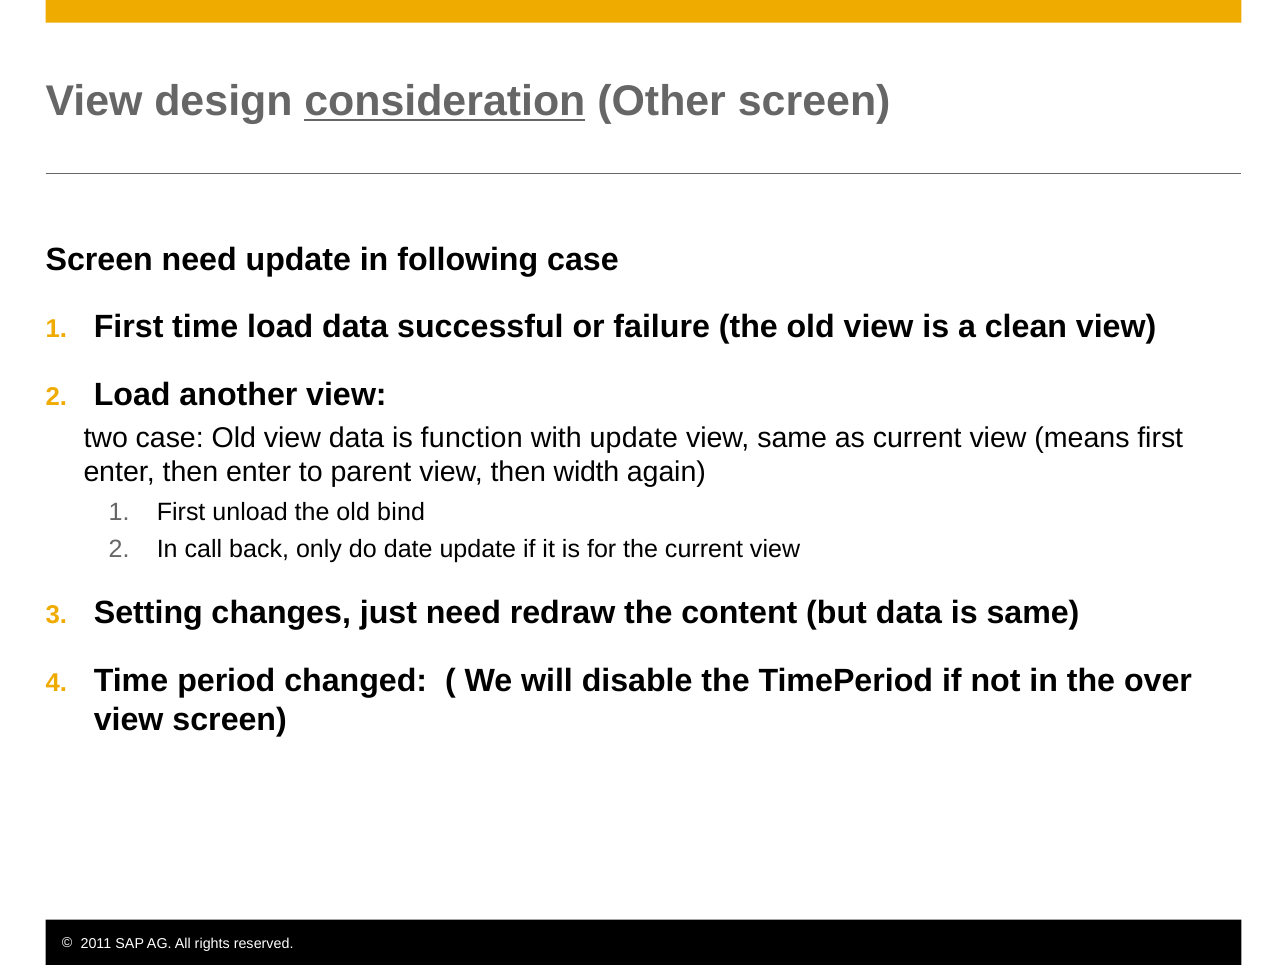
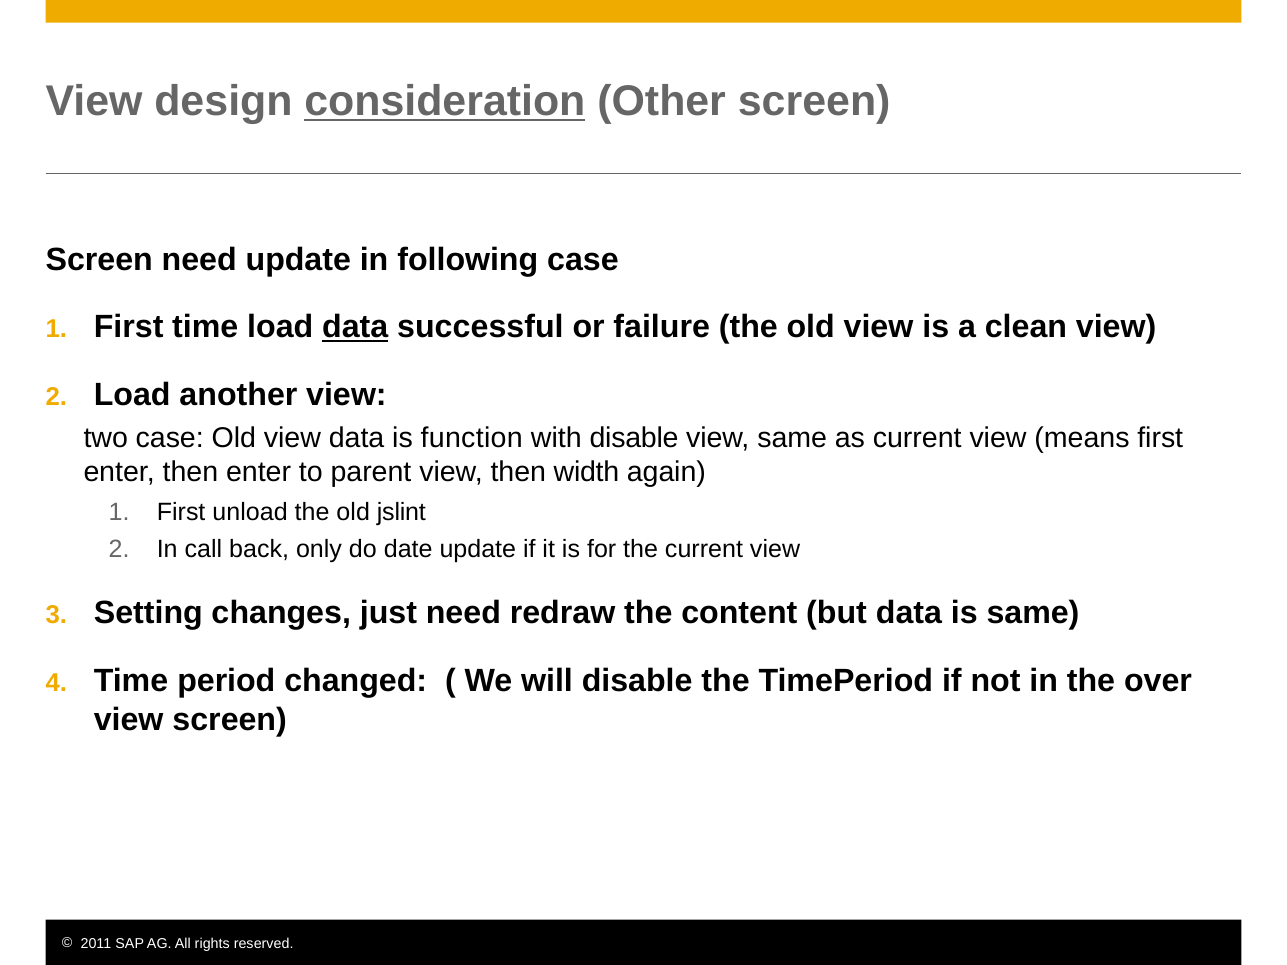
data underline: none -> present (355, 327)
with update: update -> disable (634, 438)
bind: bind -> jslint (401, 512)
